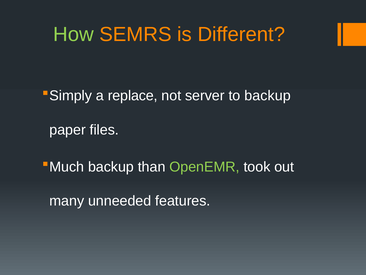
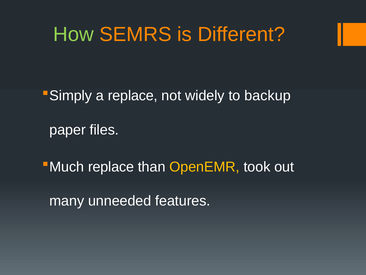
server: server -> widely (205, 95)
backup: backup -> replace (111, 167)
OpenEMR colour: light green -> yellow (204, 167)
